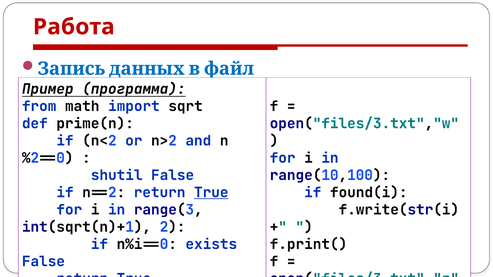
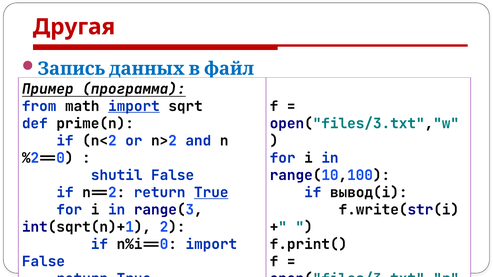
Работа: Работа -> Другая (74, 27)
import underline: none -> present (134, 106)
found(i: found(i -> вывод(i (369, 193)
n%i==0 exists: exists -> import (211, 244)
